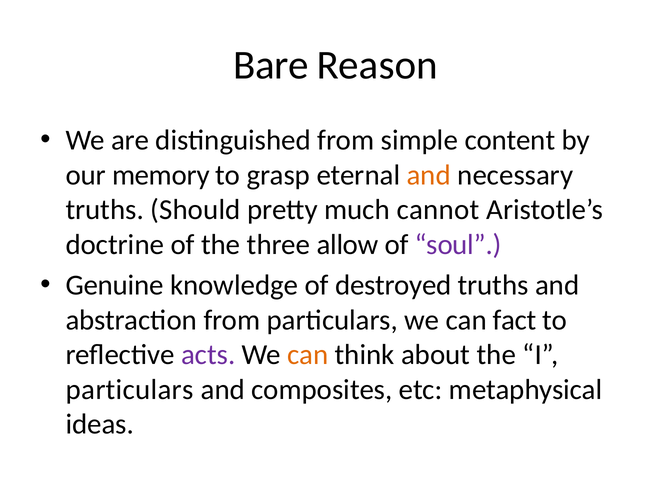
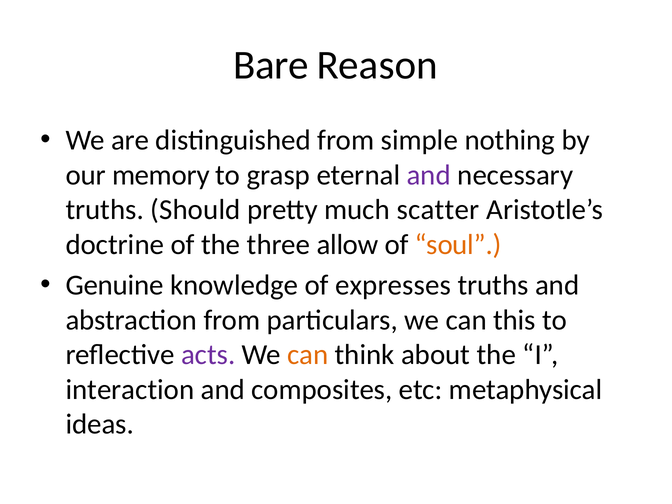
content: content -> nothing (510, 140)
and colour: orange -> purple (429, 175)
cannot: cannot -> scatter (438, 210)
soul colour: purple -> orange (458, 245)
destroyed: destroyed -> expresses (393, 285)
fact: fact -> this (514, 320)
particulars: particulars -> interaction (130, 389)
